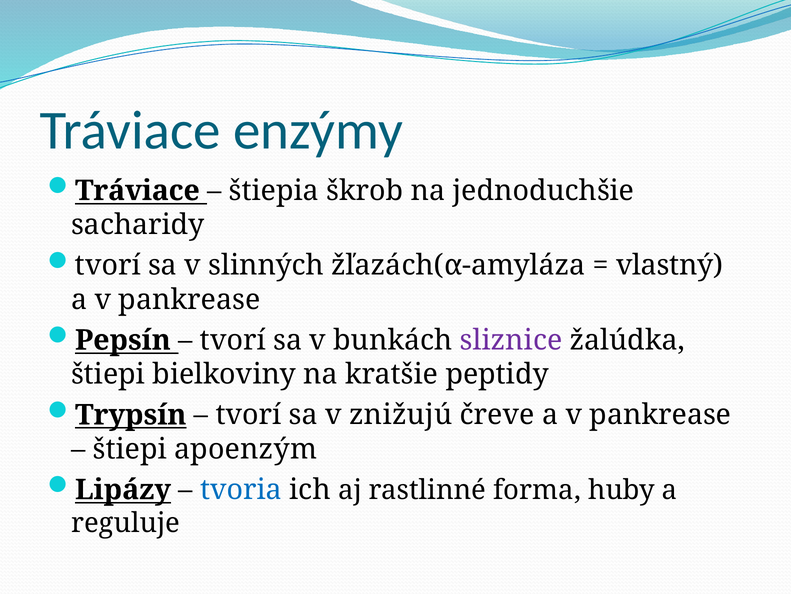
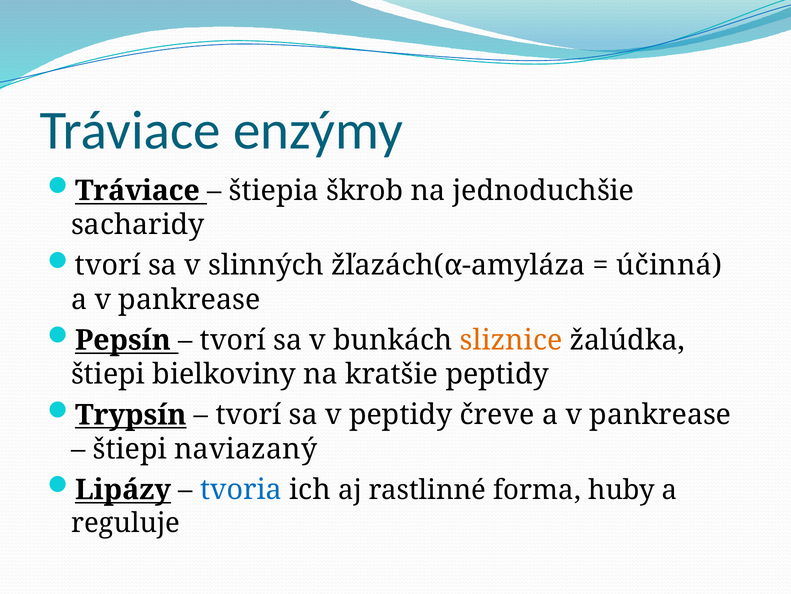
vlastný: vlastný -> účinná (669, 265)
sliznice colour: purple -> orange (511, 340)
v znižujú: znižujú -> peptidy (401, 414)
apoenzým: apoenzým -> naviazaný (246, 449)
